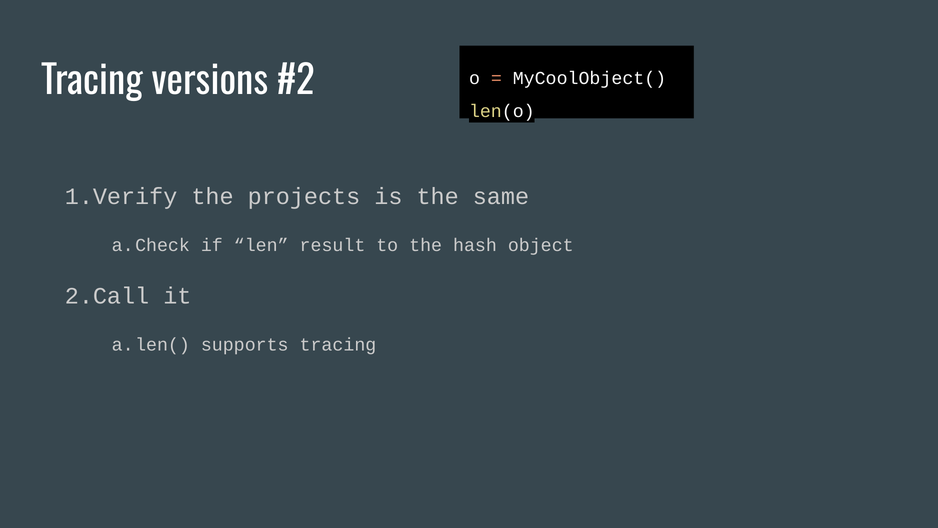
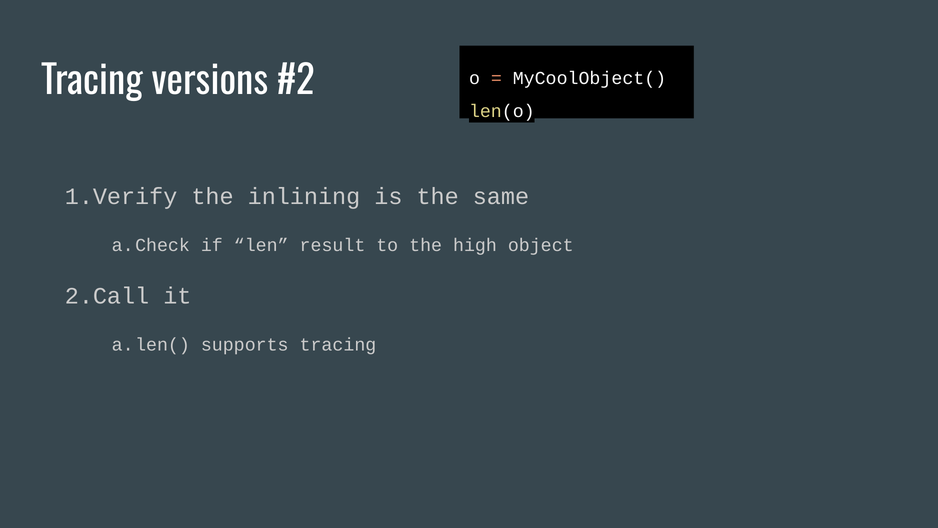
projects: projects -> inlining (304, 196)
hash: hash -> high (475, 245)
